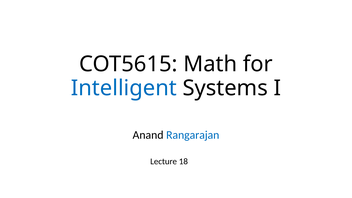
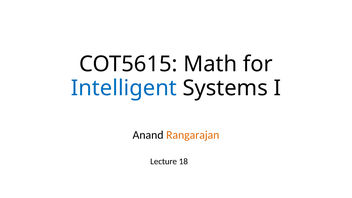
Rangarajan colour: blue -> orange (193, 135)
